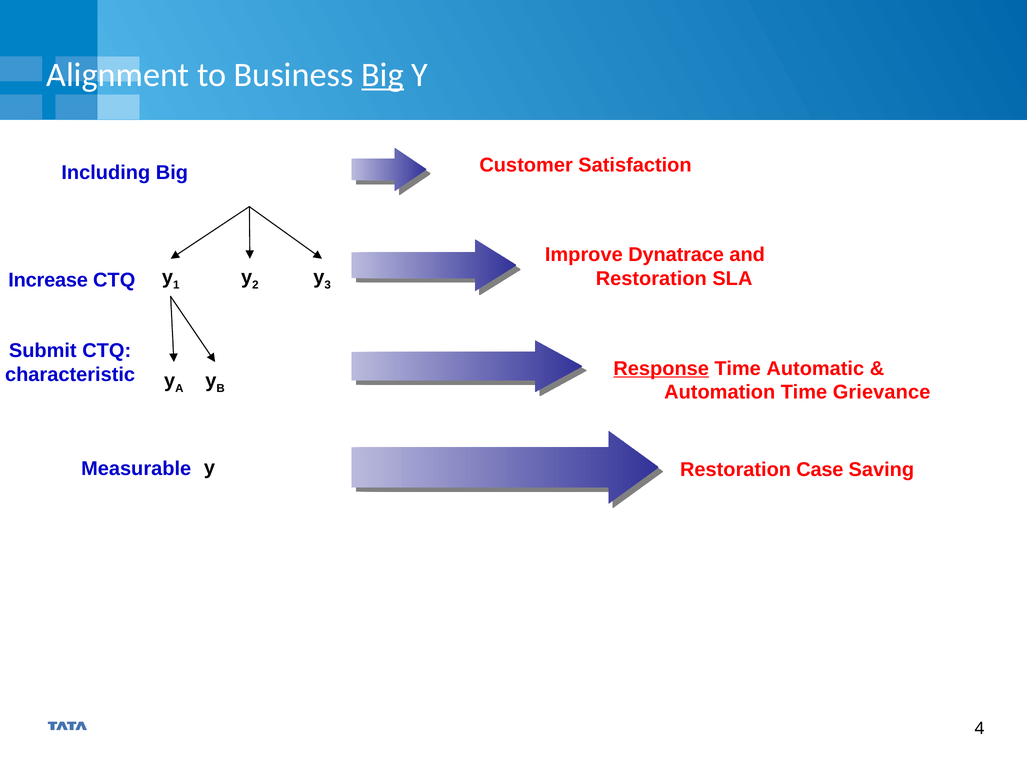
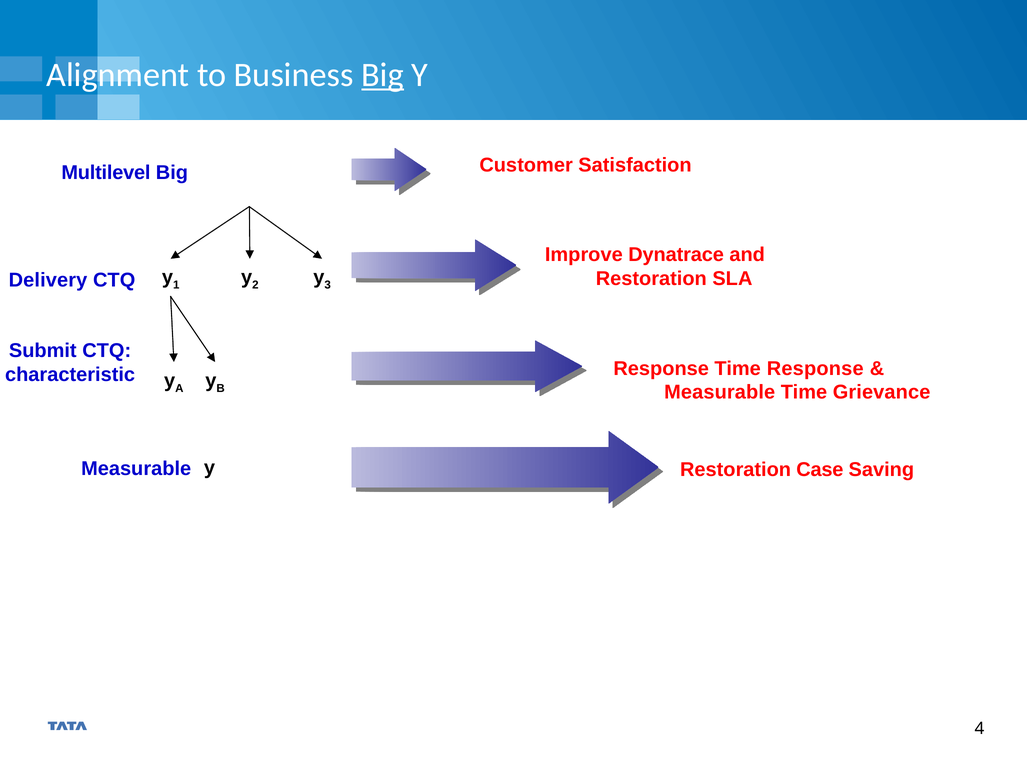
Including: Including -> Multilevel (106, 173)
Increase: Increase -> Delivery (48, 280)
Response underline: present -> none (661, 369)
Time Automatic: Automatic -> Response (815, 369)
Automation: Automation -> Measurable (720, 393)
